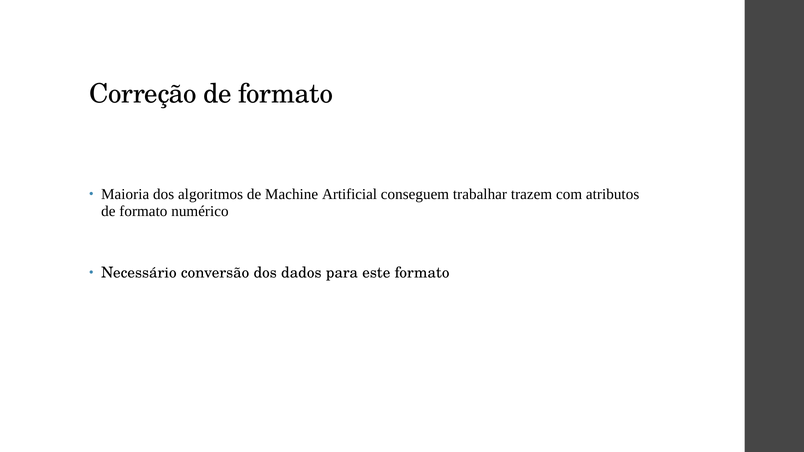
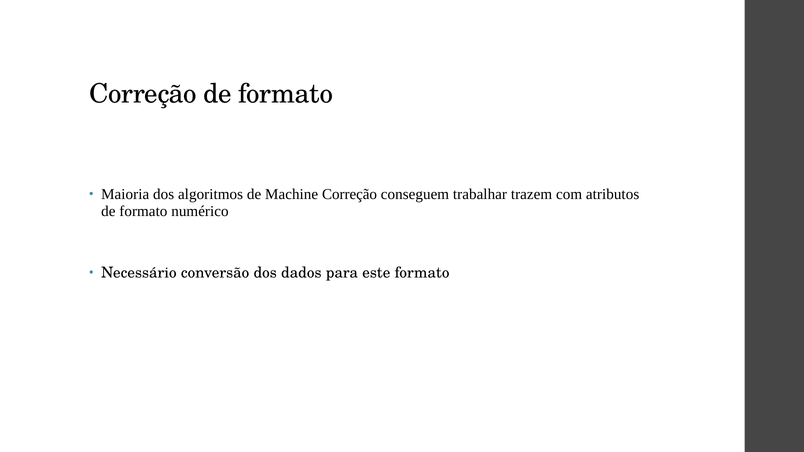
Machine Artificial: Artificial -> Correção (350, 194)
